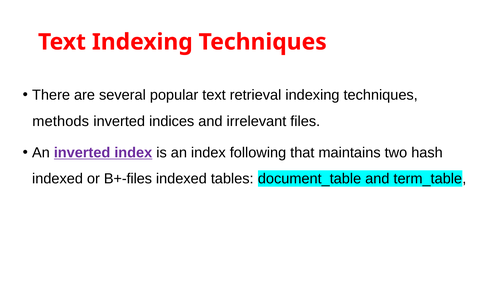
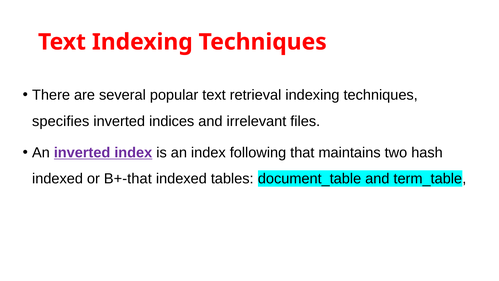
methods: methods -> specifies (61, 121)
B+-files: B+-files -> B+-that (128, 179)
